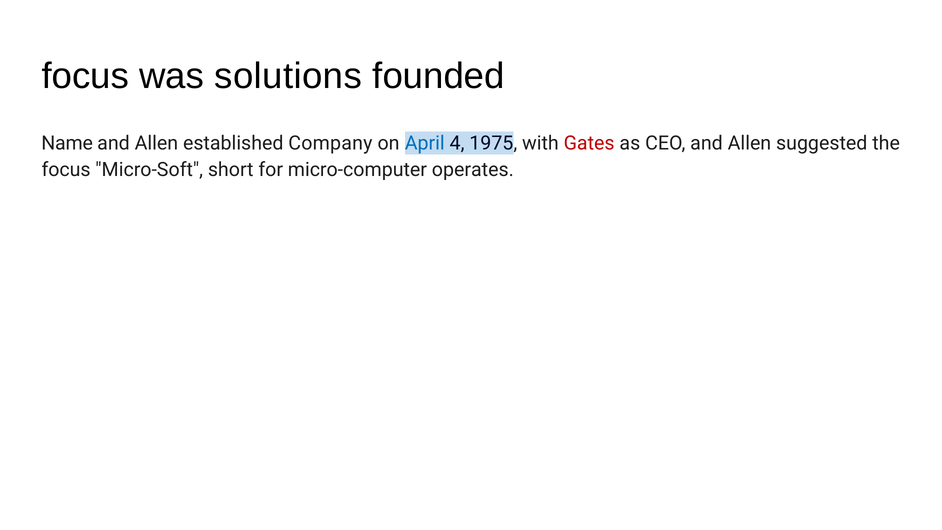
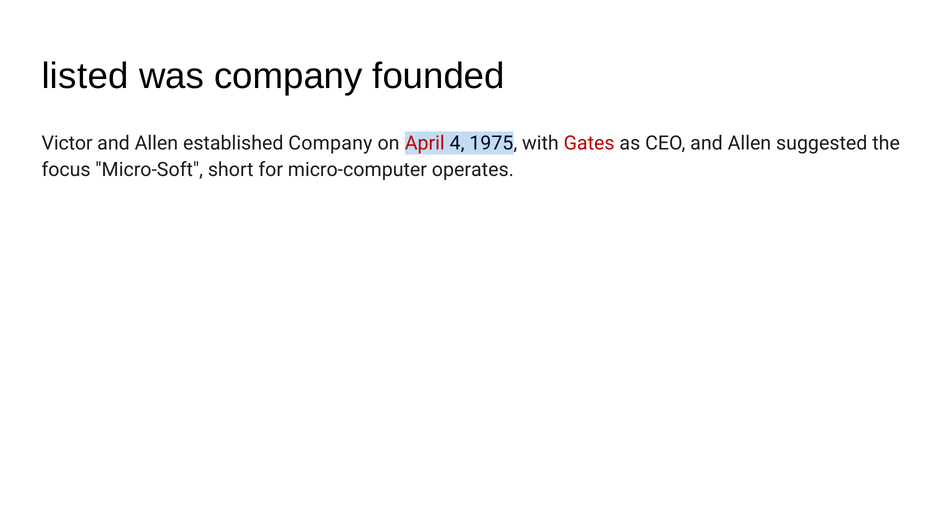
focus: focus -> listed (85, 76)
was solutions: solutions -> company (288, 76)
Name: Name -> Victor (67, 143)
April colour: blue -> red (425, 143)
